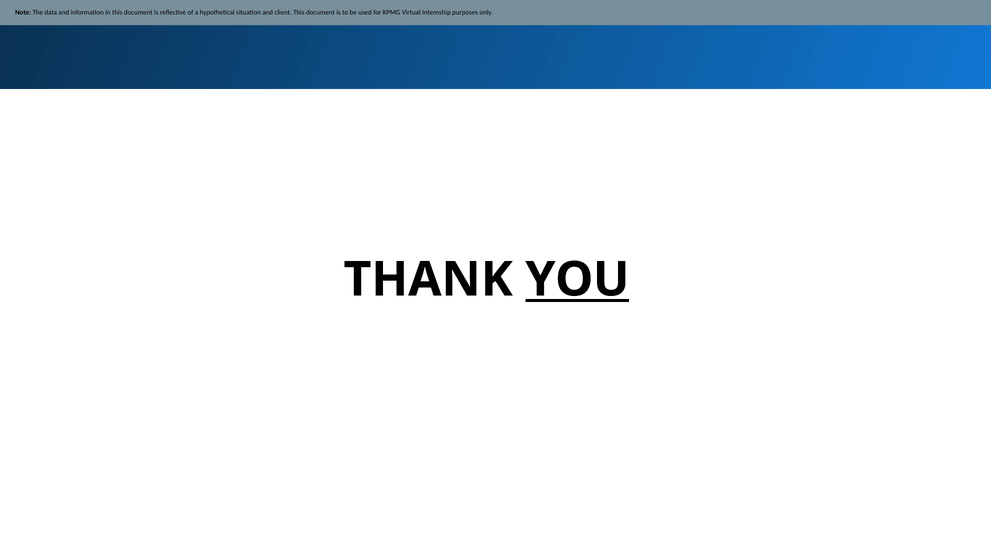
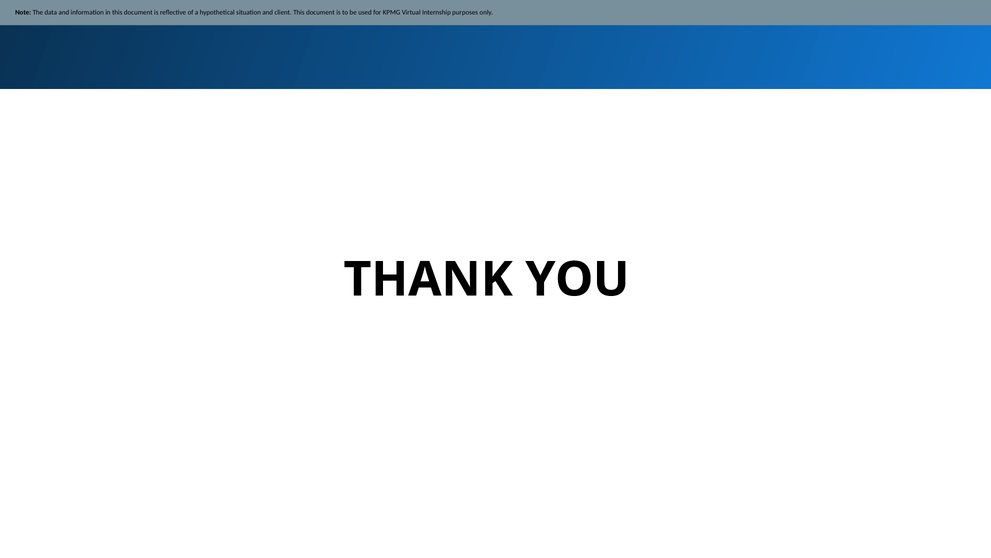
YOU underline: present -> none (577, 279)
